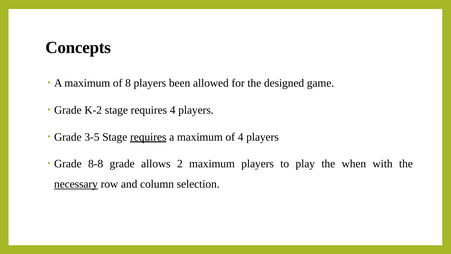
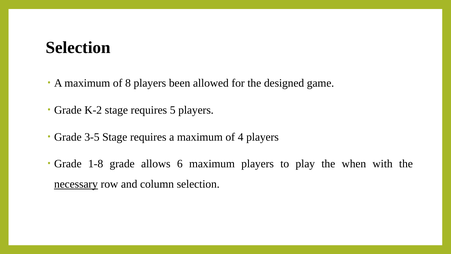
Concepts: Concepts -> Selection (78, 48)
requires 4: 4 -> 5 (173, 110)
requires underline: present -> none (148, 137)
8-8: 8-8 -> 1-8 (96, 164)
2: 2 -> 6 (180, 164)
